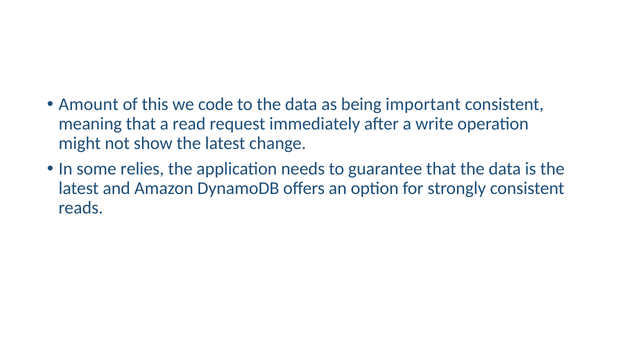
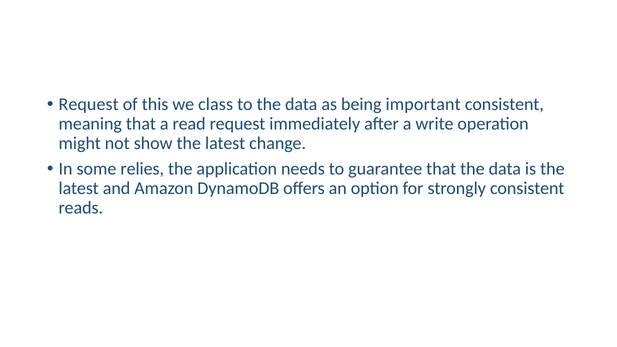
Amount: Amount -> Request (89, 104)
code: code -> class (216, 104)
